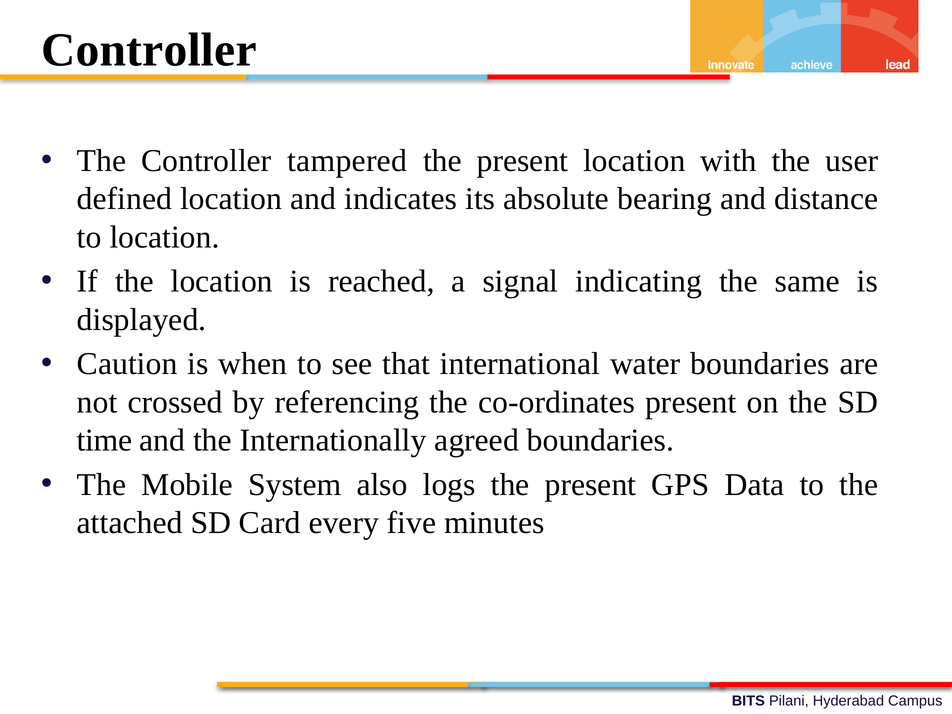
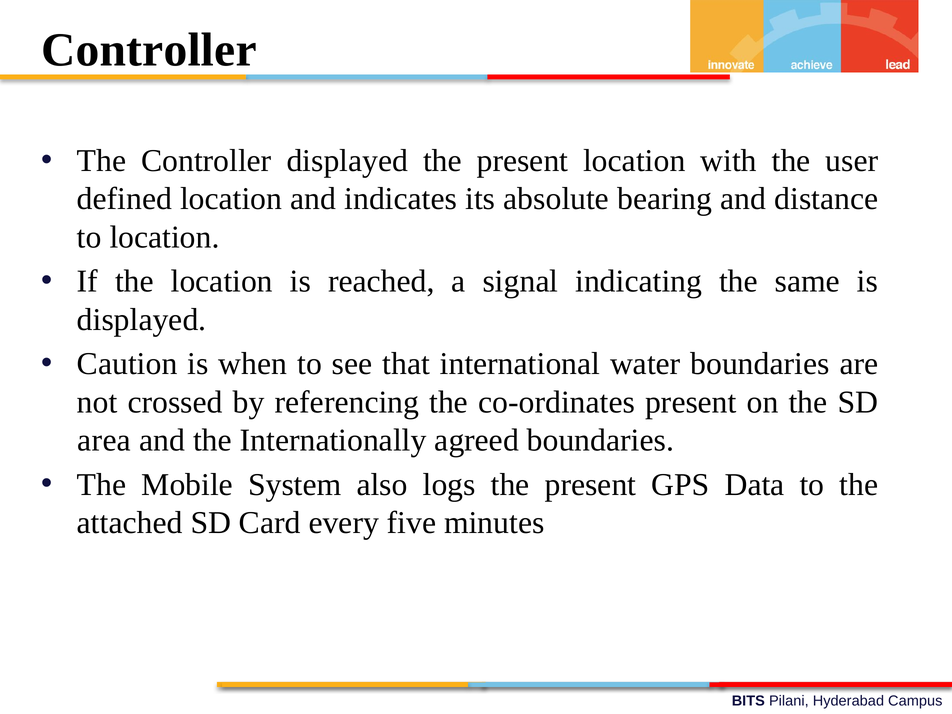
Controller tampered: tampered -> displayed (347, 161)
time: time -> area (104, 440)
